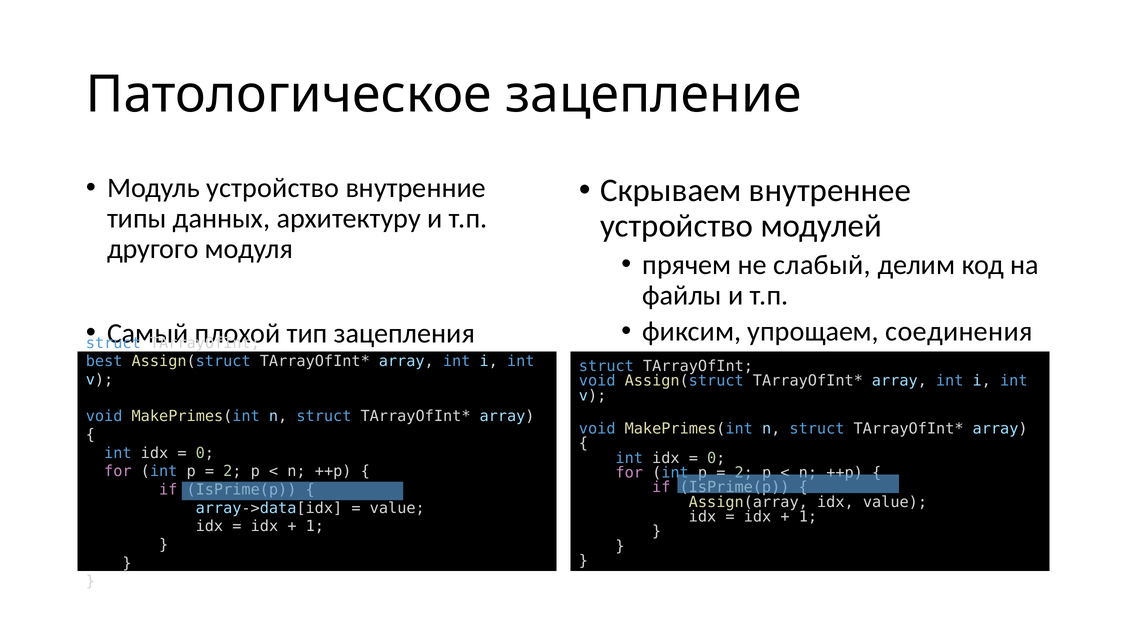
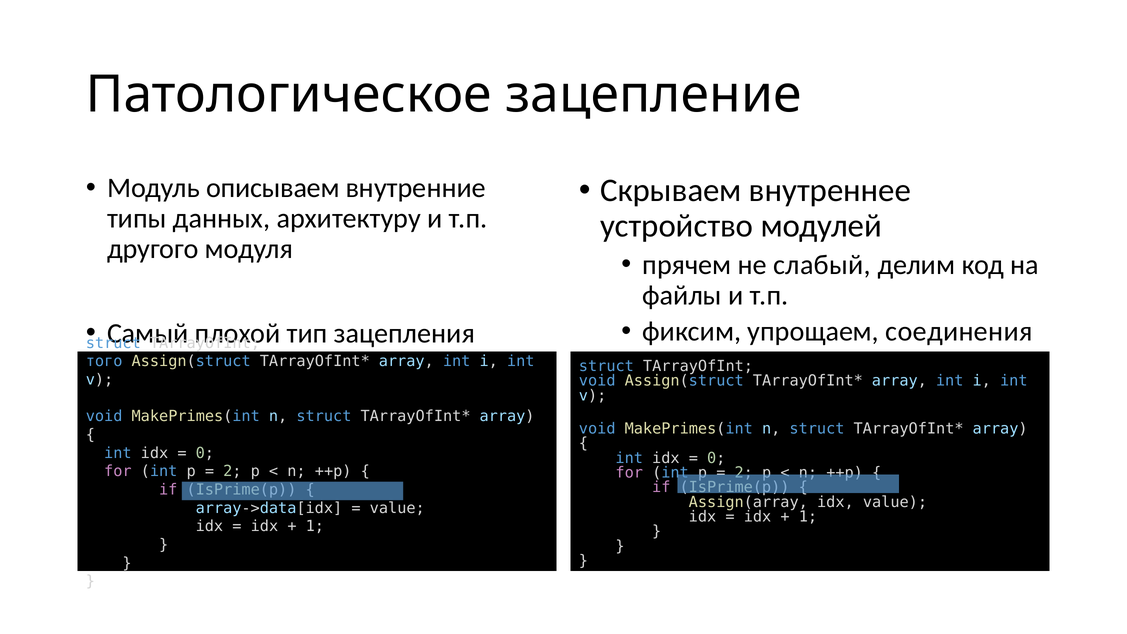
Модуль устройство: устройство -> описываем (273, 188)
best: best -> того (104, 361)
